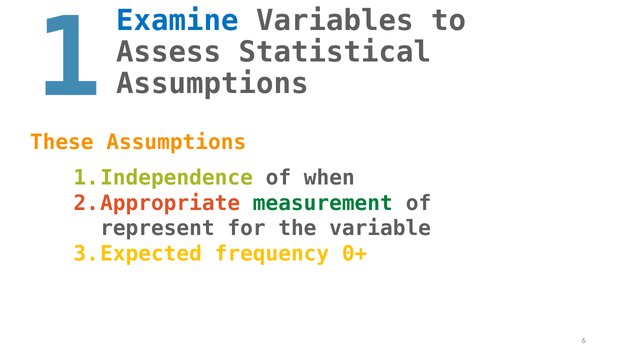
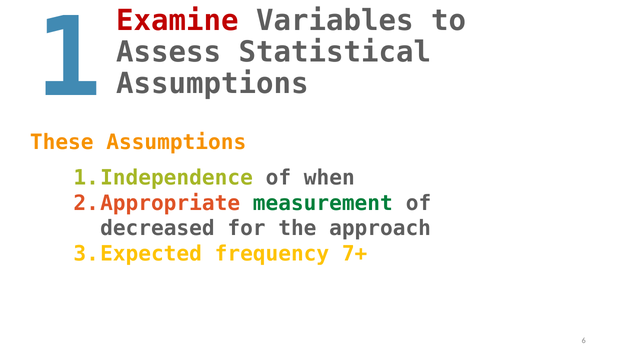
Examine colour: blue -> red (178, 21)
represent: represent -> decreased (157, 228)
variable: variable -> approach (380, 228)
0+: 0+ -> 7+ (355, 254)
